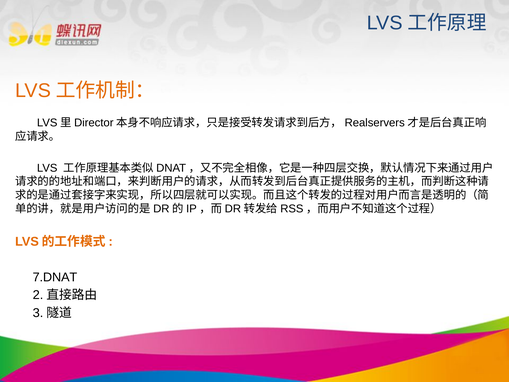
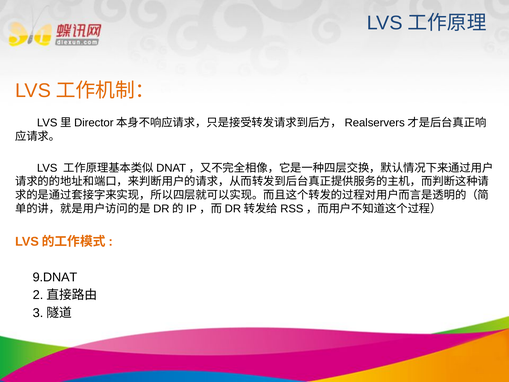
7.DNAT: 7.DNAT -> 9.DNAT (55, 277)
